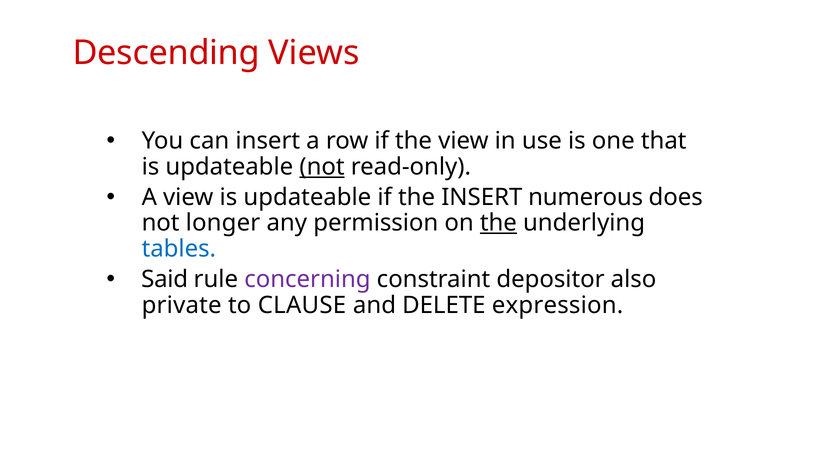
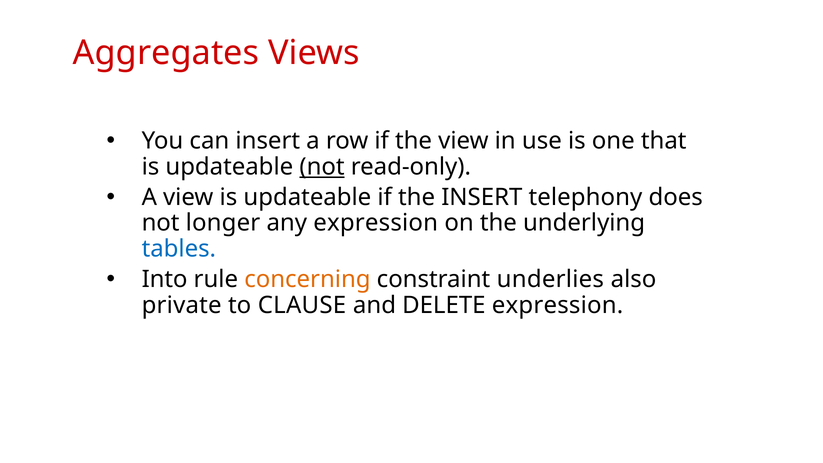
Descending: Descending -> Aggregates (166, 53)
numerous: numerous -> telephony (585, 197)
any permission: permission -> expression (376, 223)
the underline: present -> none (498, 223)
Said: Said -> Into (165, 279)
concerning colour: purple -> orange (307, 279)
depositor: depositor -> underlies (550, 279)
